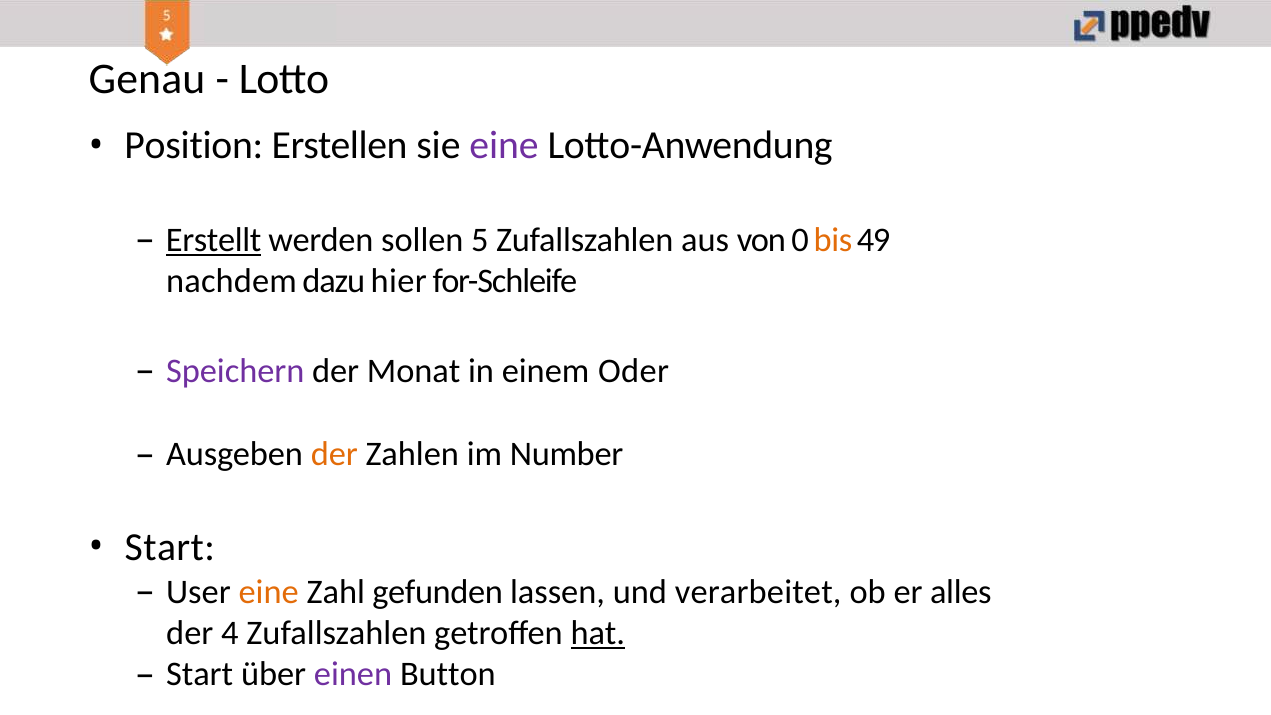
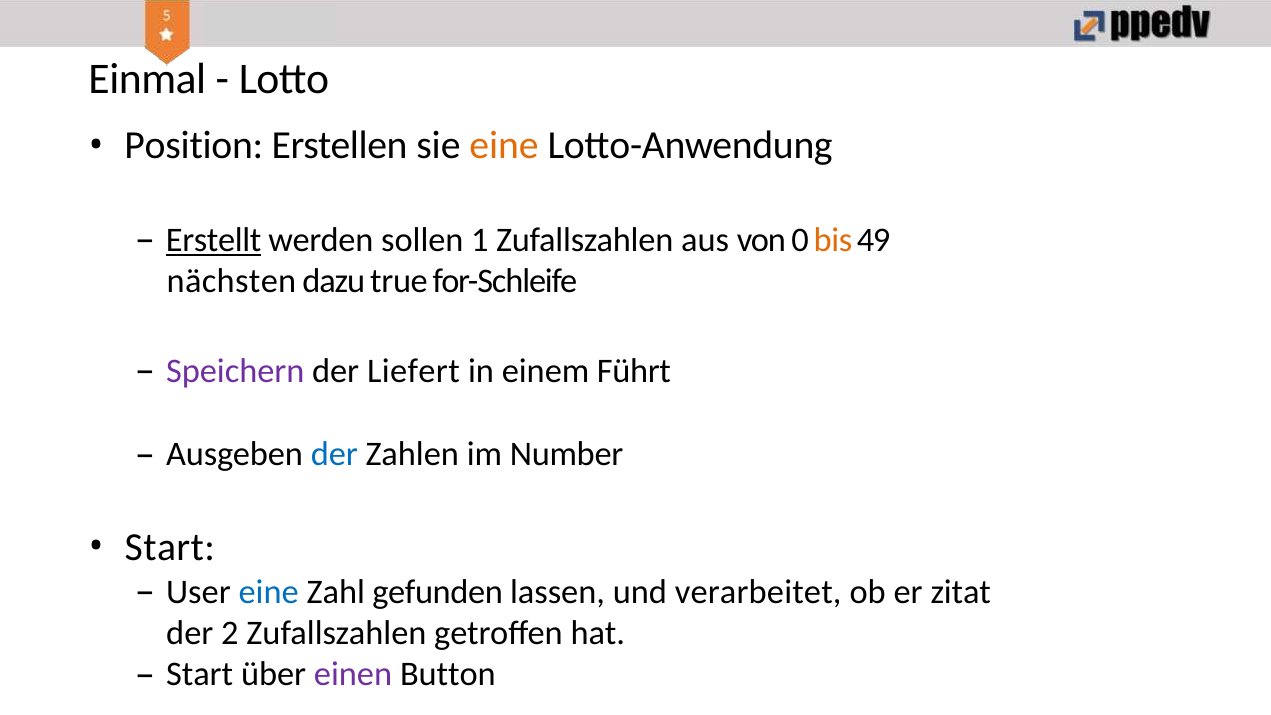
Genau: Genau -> Einmal (147, 79)
eine colour: purple -> orange (504, 145)
5: 5 -> 1 (480, 240)
nachdem: nachdem -> nächsten (231, 281)
hier: hier -> true (399, 281)
Monat: Monat -> Liefert (413, 371)
Oder: Oder -> Führt (634, 371)
der colour: orange -> blue (334, 454)
eine colour: orange -> blue (269, 592)
alles: alles -> zitat (961, 592)
4: 4 -> 2 (230, 633)
hat underline: present -> none (598, 633)
